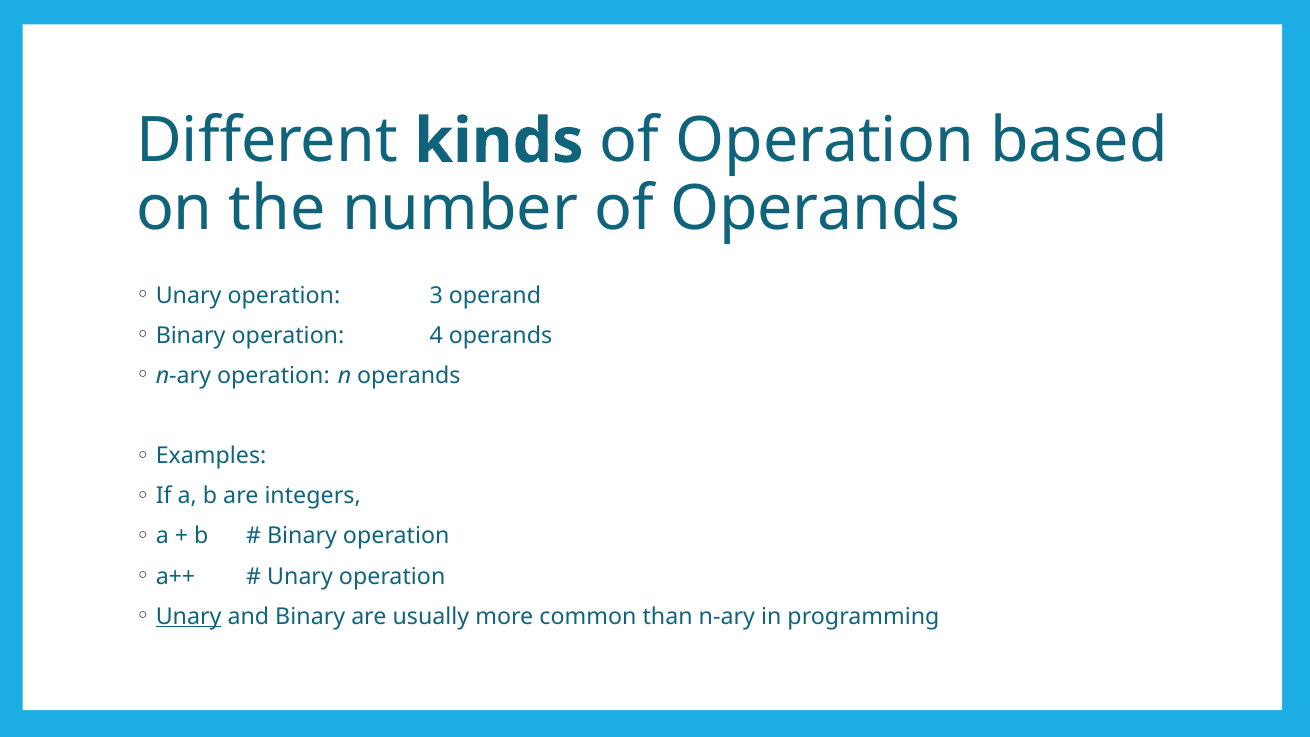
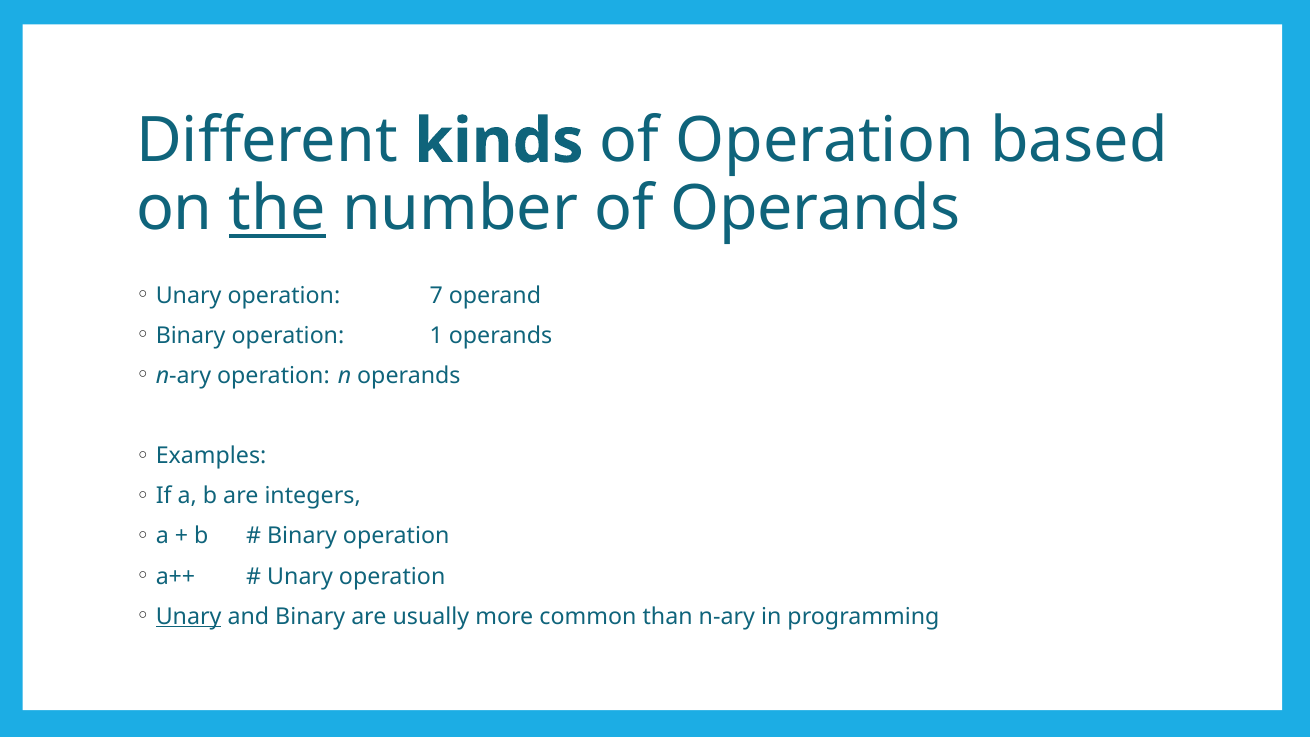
the underline: none -> present (277, 209)
3: 3 -> 7 (436, 295)
4: 4 -> 1 (436, 335)
